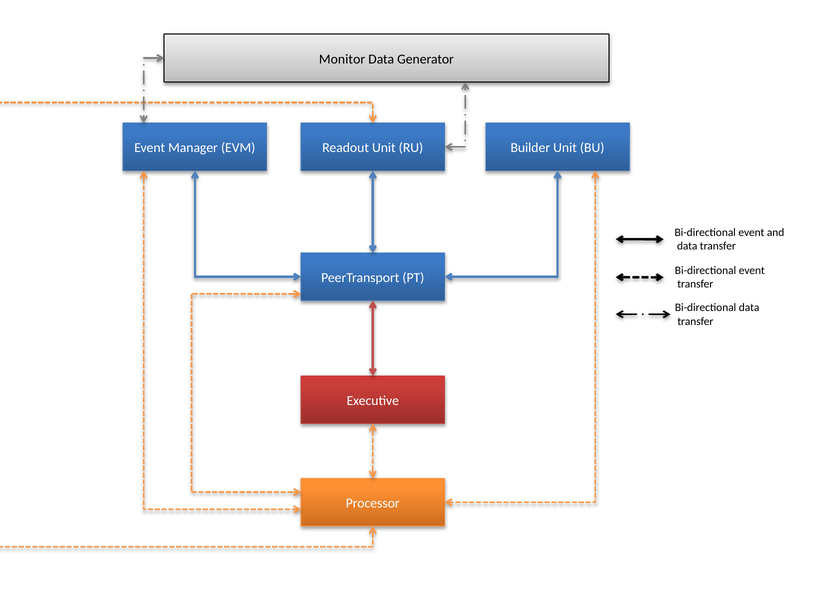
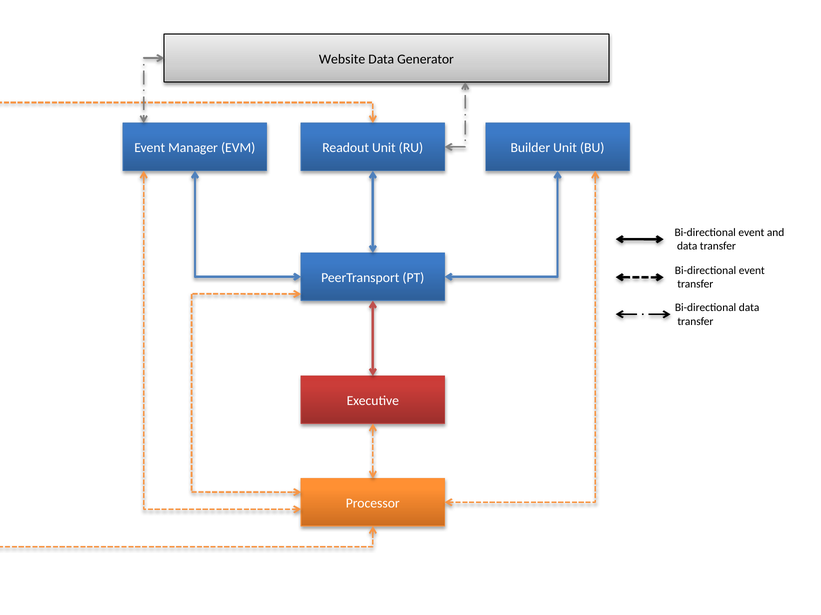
Monitor: Monitor -> Website (342, 59)
